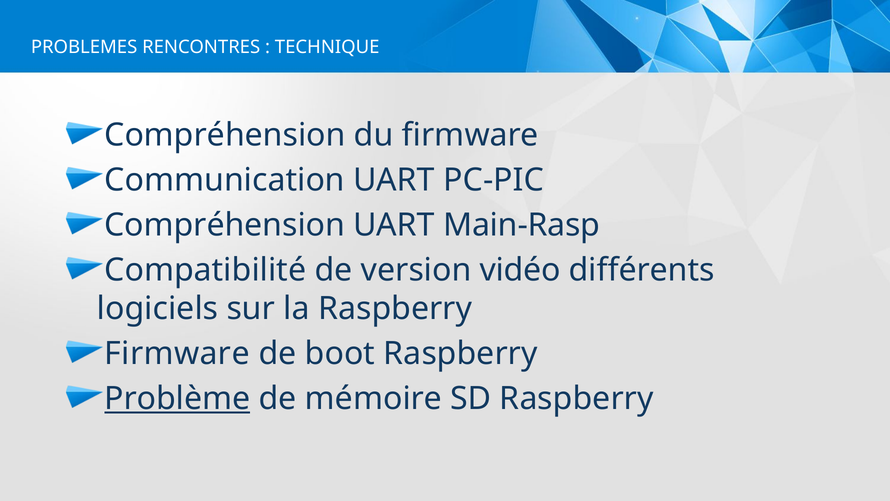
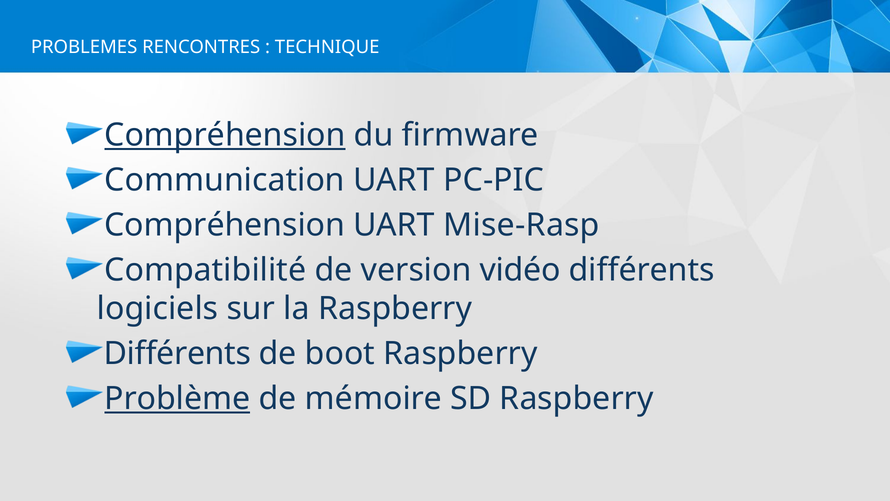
Compréhension underline: none -> present (225, 135)
Main-Rasp: Main-Rasp -> Mise-Rasp (521, 225)
Firmware: Firmware -> Différents (177, 353)
